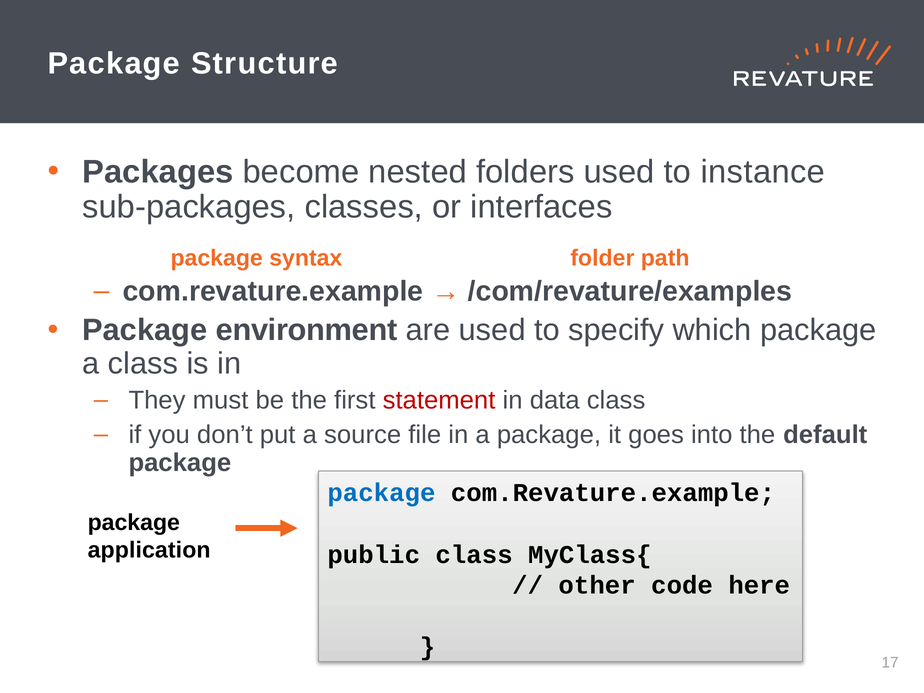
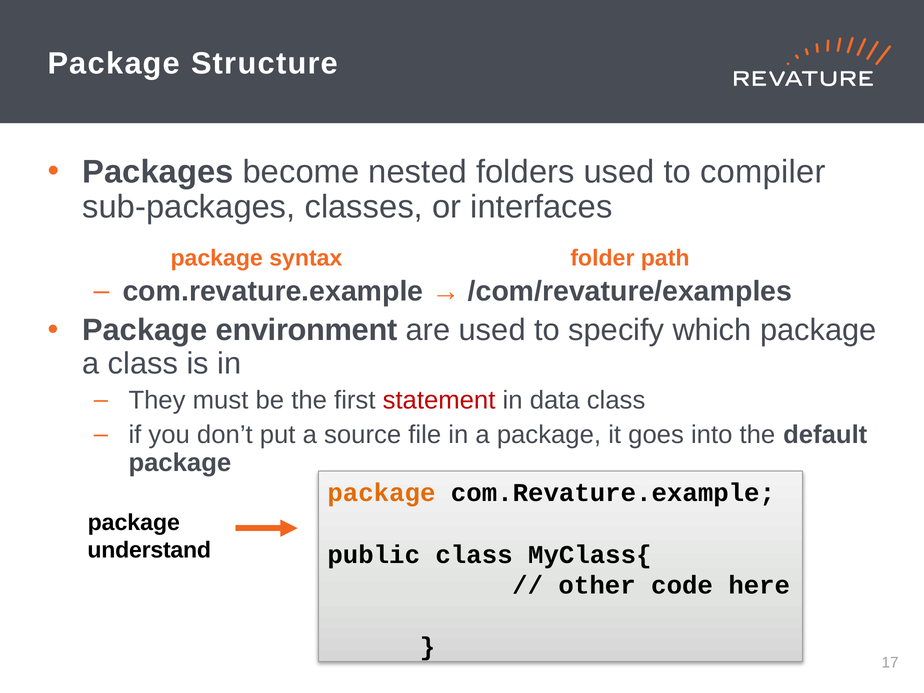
instance: instance -> compiler (763, 172)
package colour: blue -> orange (381, 493)
application: application -> understand (149, 550)
